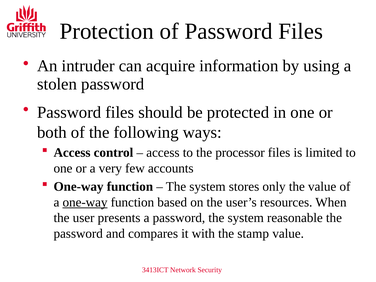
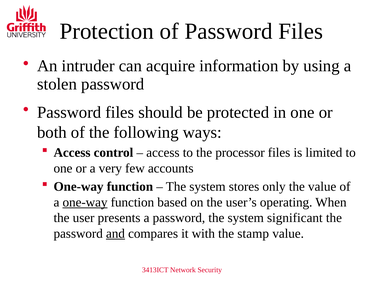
resources: resources -> operating (286, 202)
reasonable: reasonable -> significant (295, 218)
and underline: none -> present (115, 234)
